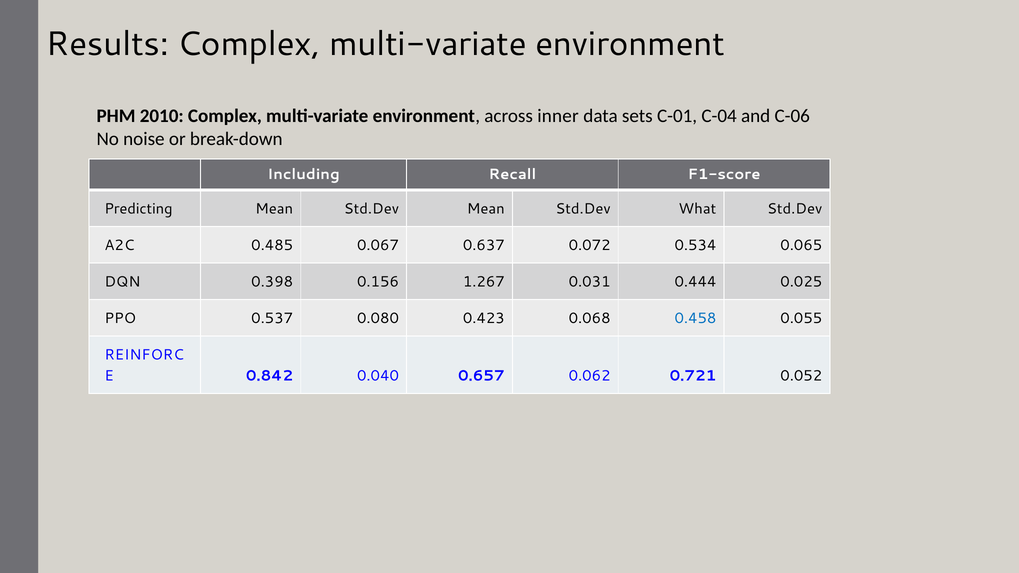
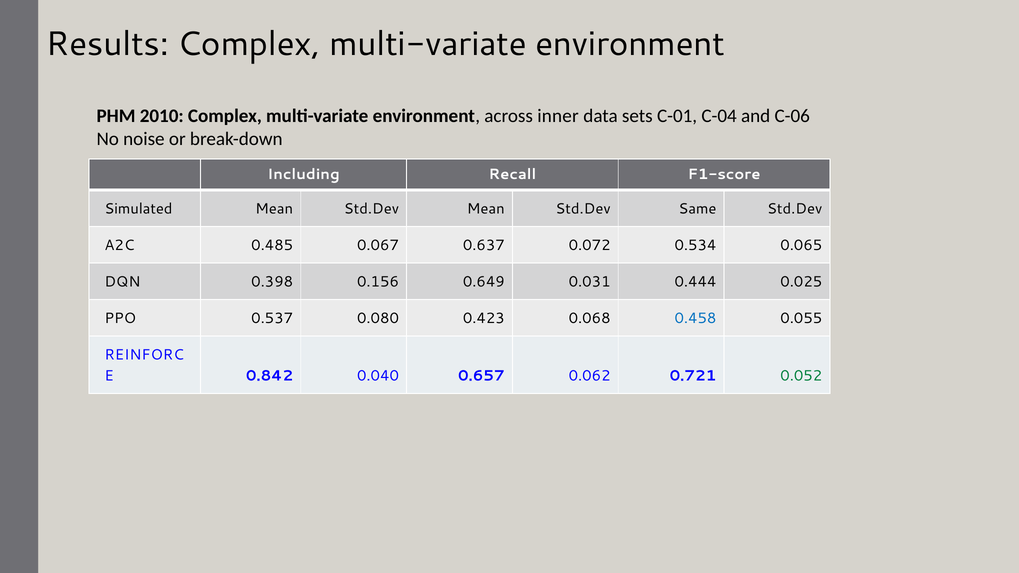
Predicting: Predicting -> Simulated (138, 209)
What: What -> Same (697, 209)
1.267: 1.267 -> 0.649 (484, 282)
0.052 colour: black -> green (801, 376)
